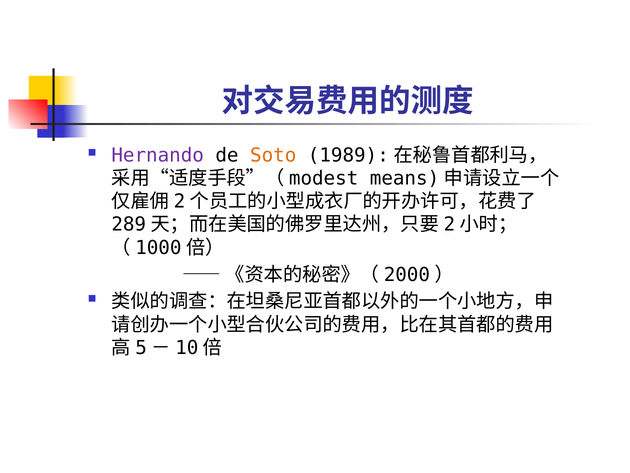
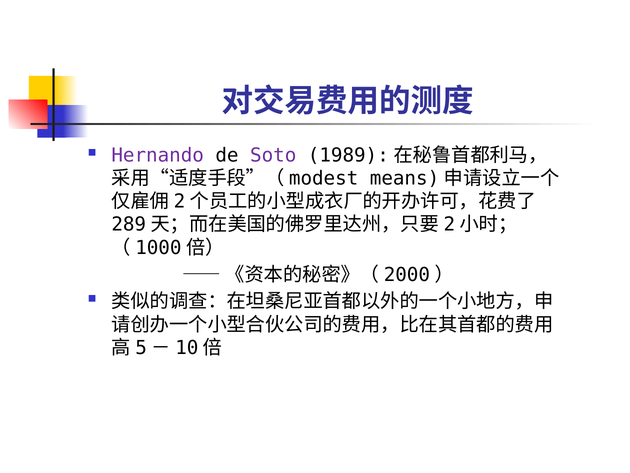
Soto colour: orange -> purple (273, 155)
